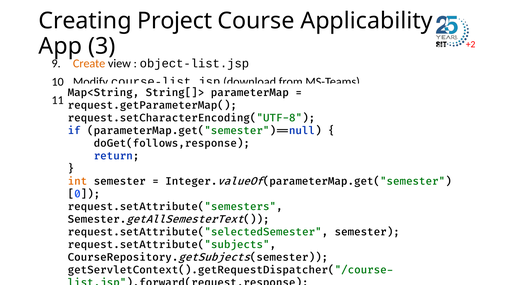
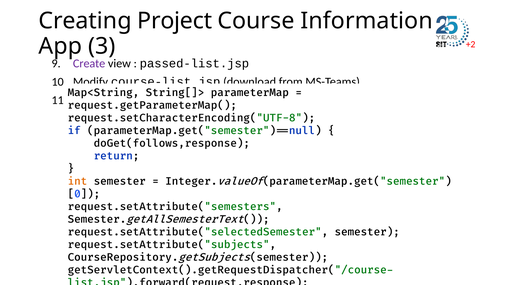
Applicability: Applicability -> Information (367, 21)
Create colour: orange -> purple (89, 63)
object-list.jsp: object-list.jsp -> passed-list.jsp (194, 63)
